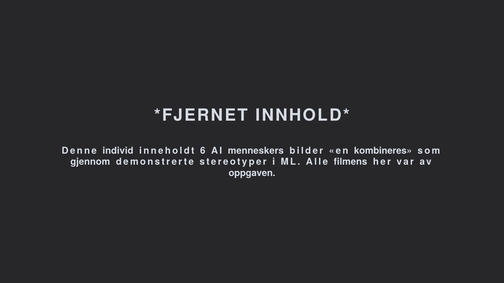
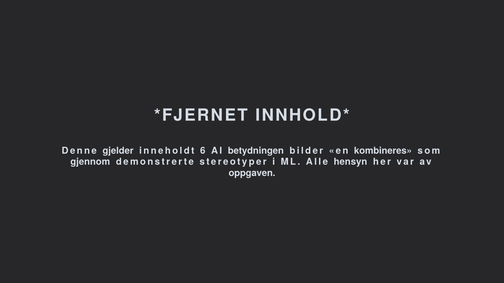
individ: individ -> gjelder (118, 151)
menneskers: menneskers -> betydningen (256, 151)
filmens: filmens -> hensyn (350, 162)
